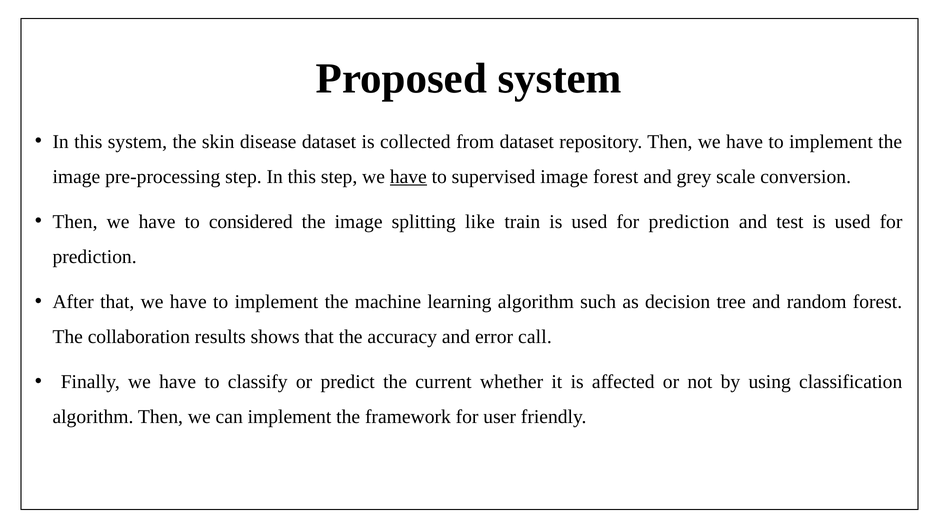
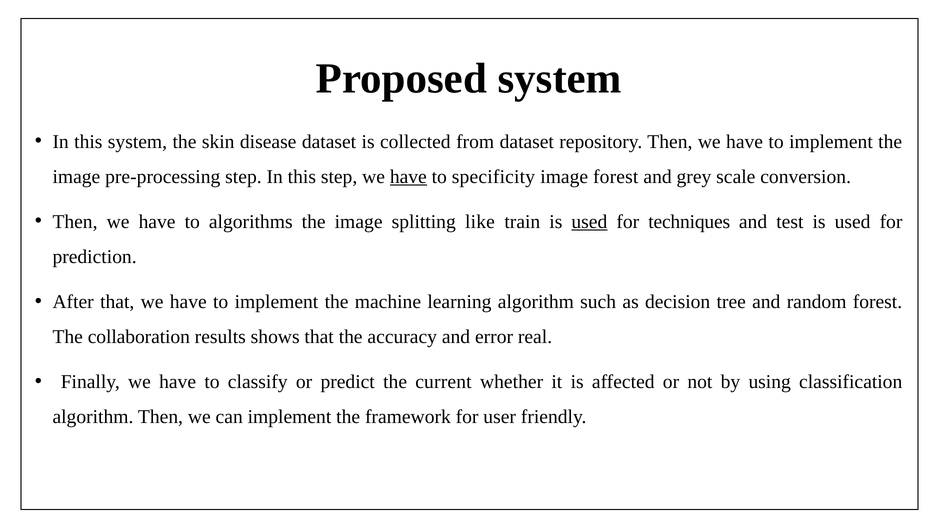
supervised: supervised -> specificity (493, 177)
considered: considered -> algorithms (251, 222)
used underline: none -> present (589, 222)
prediction: prediction -> techniques (689, 222)
call: call -> real (535, 337)
